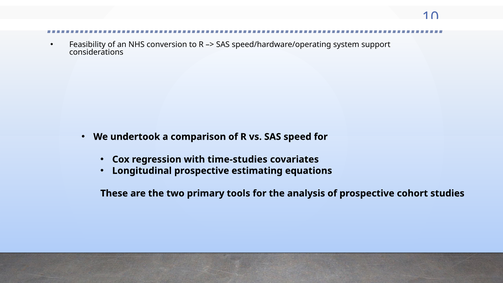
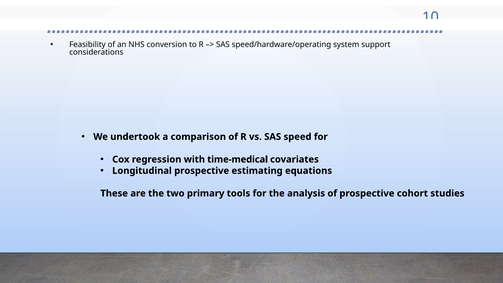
time-studies: time-studies -> time-medical (238, 159)
